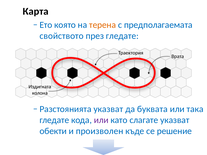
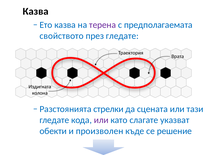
Карта: Карта -> Казва (36, 11)
Ето която: която -> казва (65, 25)
терена colour: orange -> purple (103, 25)
Разстоянията указват: указват -> стрелки (108, 109)
буквата: буквата -> сцената (152, 109)
така: така -> тази (195, 109)
